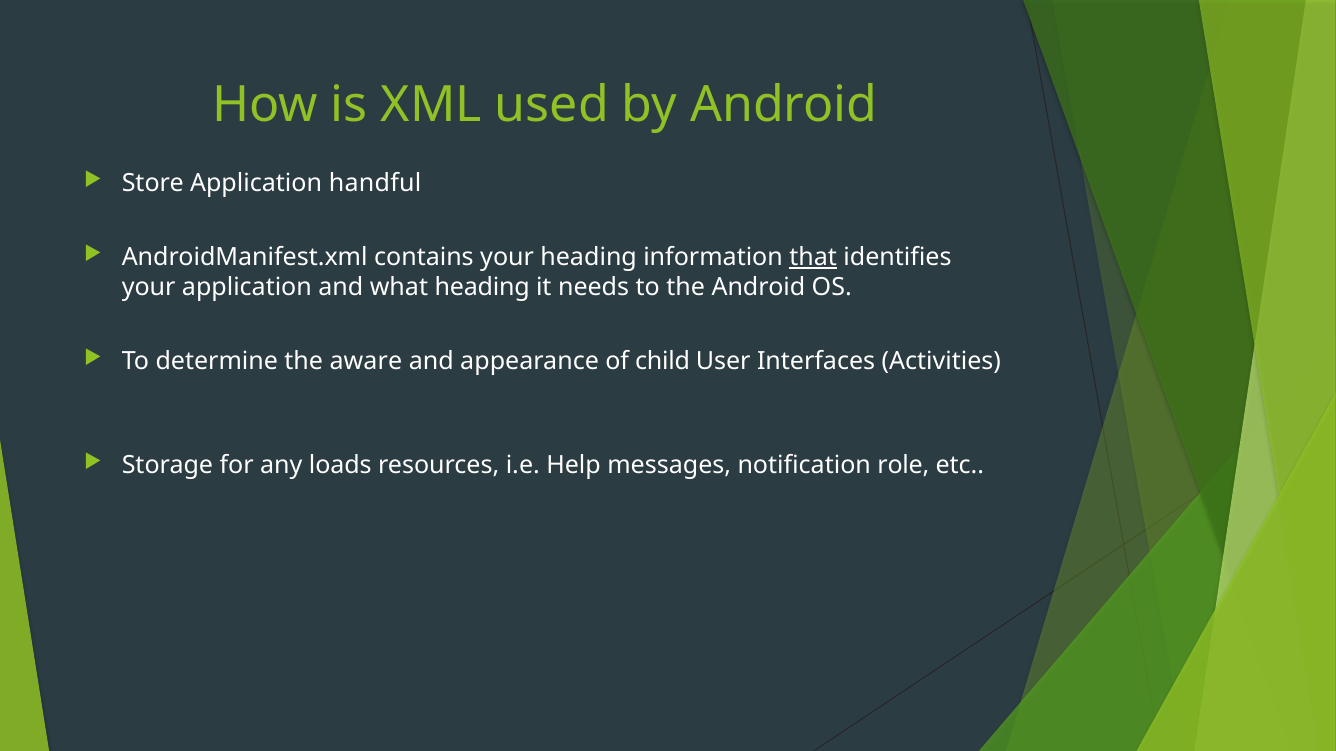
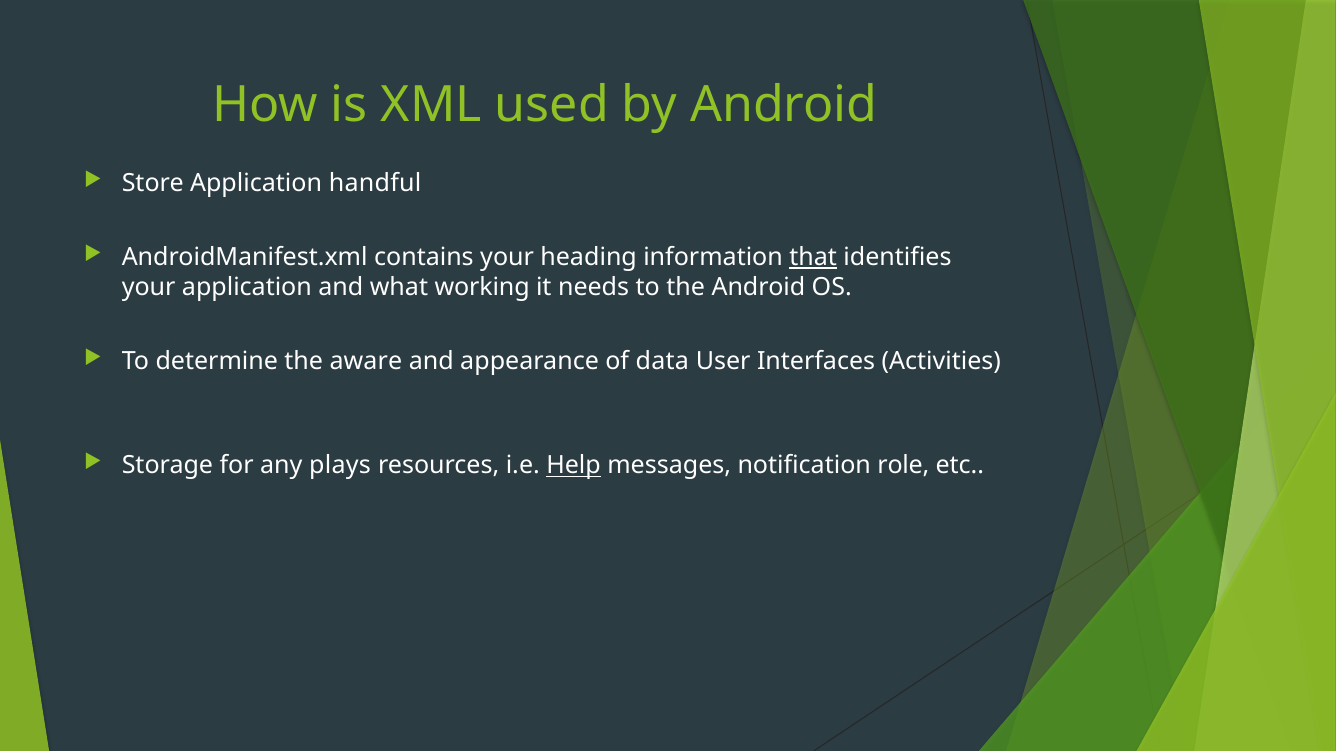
what heading: heading -> working (482, 288)
child: child -> data (662, 362)
loads: loads -> plays (340, 466)
Help underline: none -> present (574, 466)
